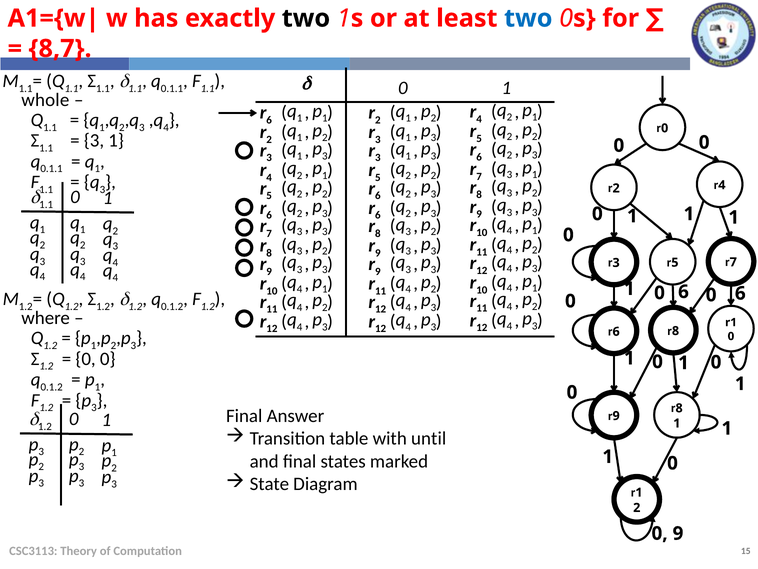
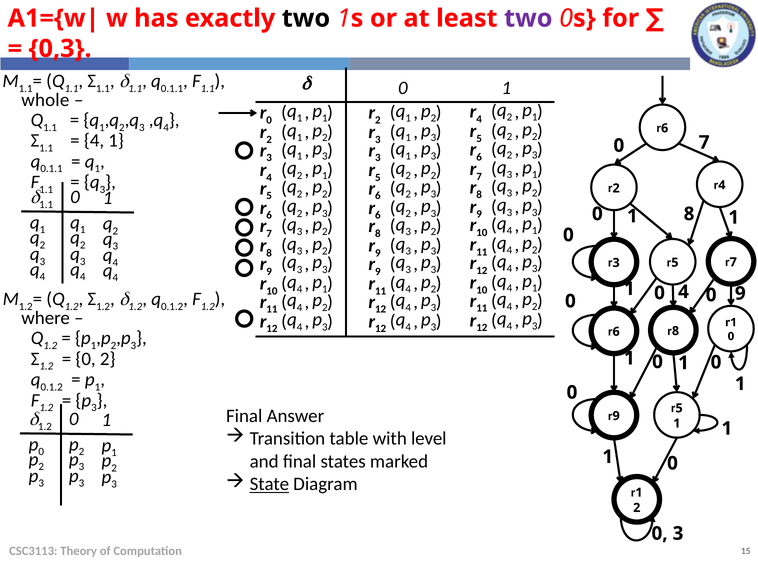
two colour: blue -> purple (528, 18)
8,7: 8,7 -> 0,3 (60, 49)
6: 6 -> 0 (269, 120)
0: 0 -> 6 (665, 128)
3: 3 -> 4 (94, 141)
0: 0 -> 7 (704, 142)
1 1: 1 -> 8 (689, 214)
3: 3 -> 2 (325, 232)
1 0 6: 6 -> 4 (683, 292)
6: 6 -> 9 (740, 293)
0: 0 -> 2 (108, 359)
8: 8 -> 5 (679, 408)
until: until -> level (429, 438)
3: 3 -> 0 (41, 451)
State underline: none -> present (269, 484)
0 9: 9 -> 3 (678, 533)
